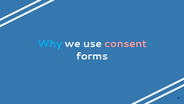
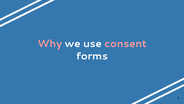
Why colour: light blue -> pink (50, 44)
